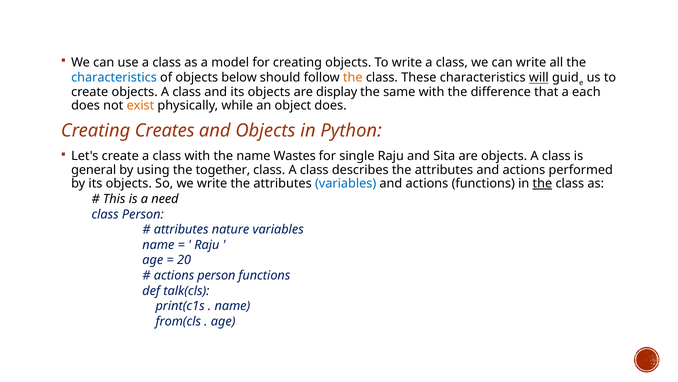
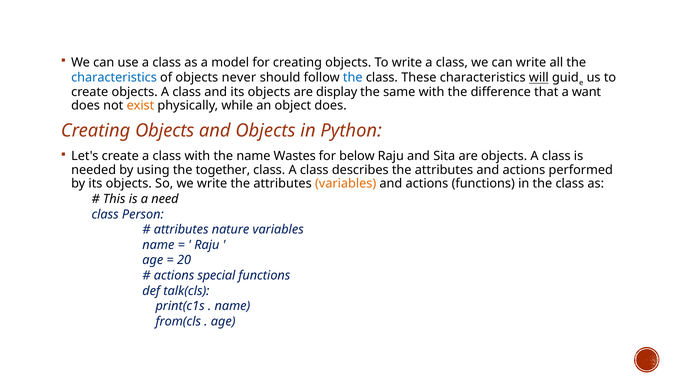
below: below -> never (239, 78)
the colour: orange -> blue (353, 78)
each: each -> want (586, 92)
Creates: Creates -> Objects (165, 131)
single: single -> below (357, 156)
general: general -> needed (94, 170)
variables colour: blue -> orange (346, 183)
the underline: present -> none (542, 183)
actions person: person -> special (216, 275)
